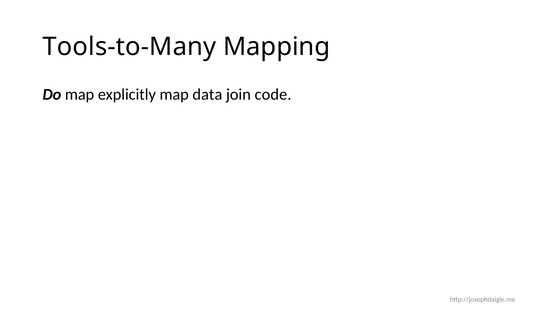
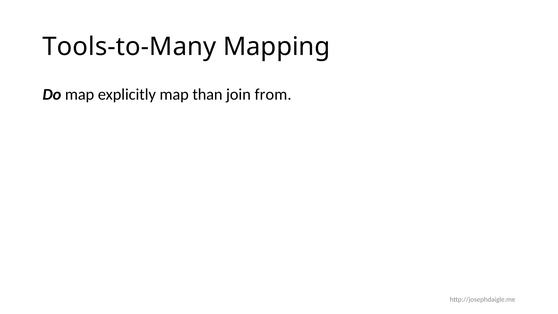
data: data -> than (207, 94)
code: code -> from (273, 94)
